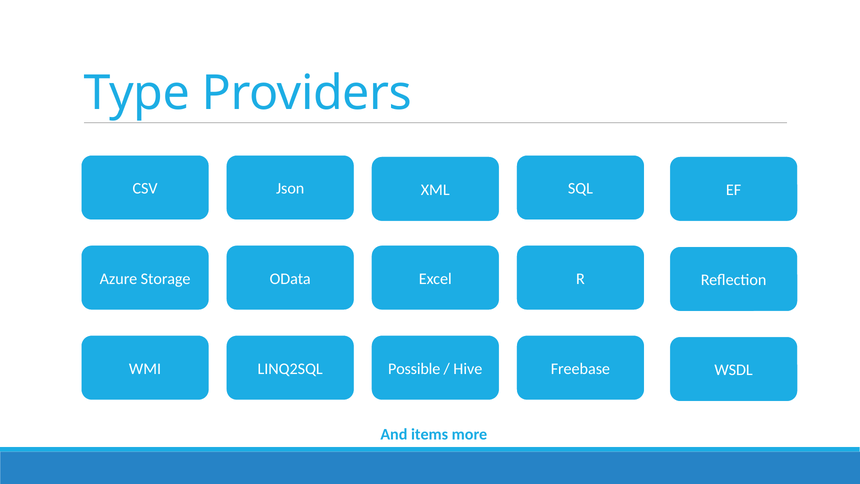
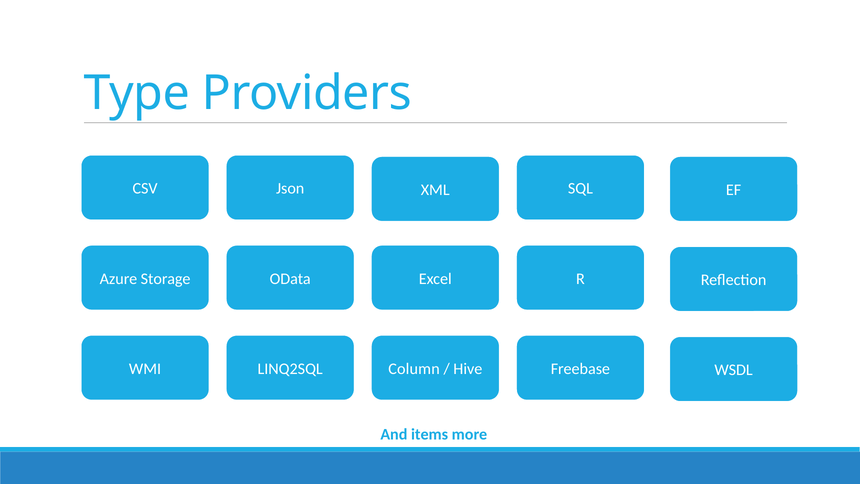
Possible: Possible -> Column (414, 369)
